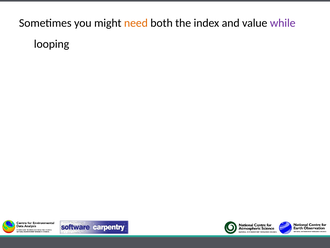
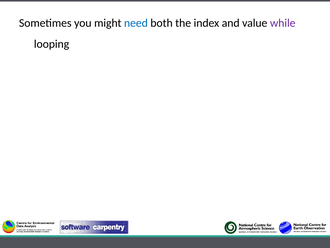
need colour: orange -> blue (136, 23)
